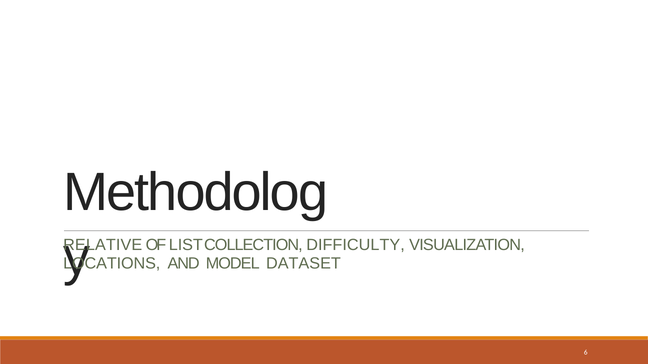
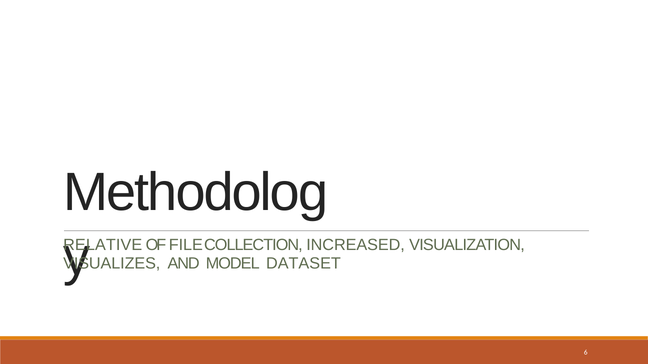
LIST: LIST -> FILE (186, 245)
DIFFICULTY: DIFFICULTY -> INCREASED (356, 245)
LOCATIONS: LOCATIONS -> VISUALIZES (112, 264)
